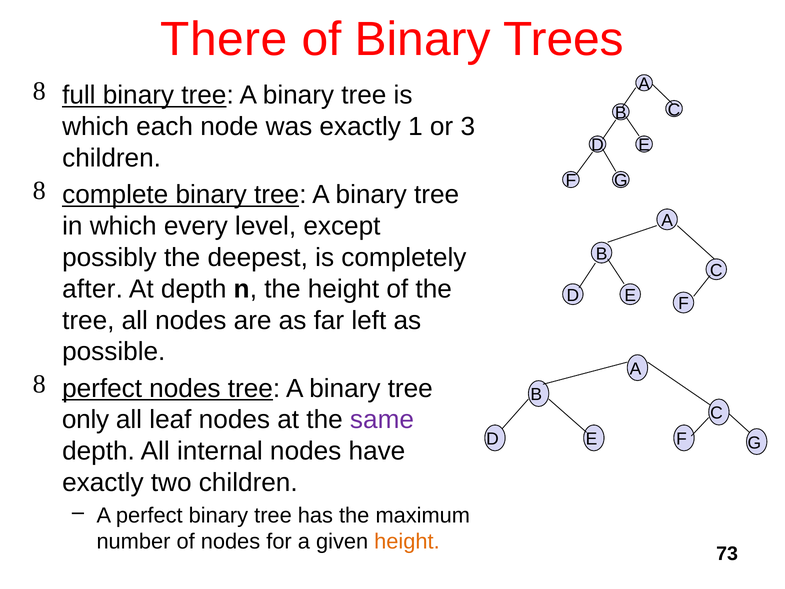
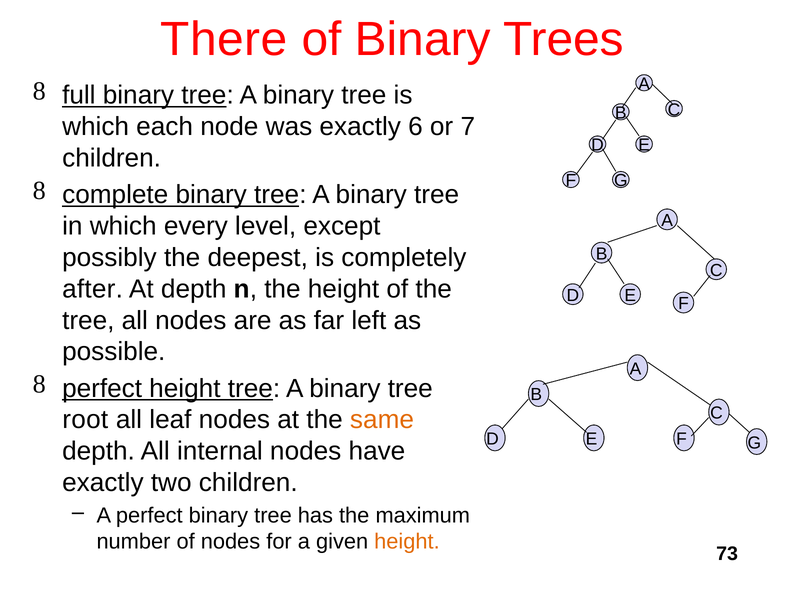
1: 1 -> 6 (415, 127)
3: 3 -> 7 (468, 127)
perfect nodes: nodes -> height (185, 388)
only: only -> root (85, 420)
same colour: purple -> orange (382, 420)
